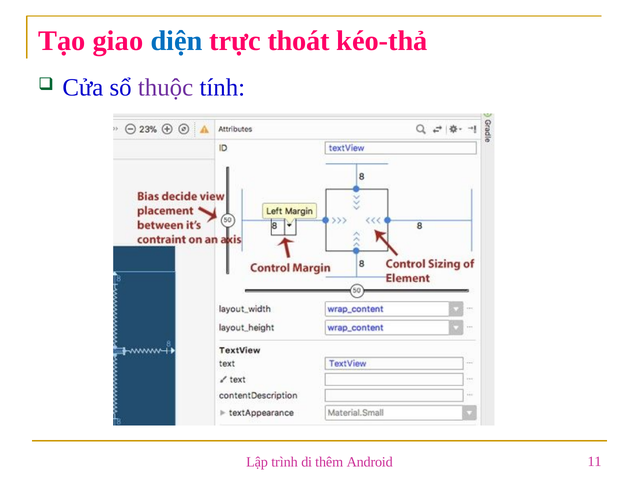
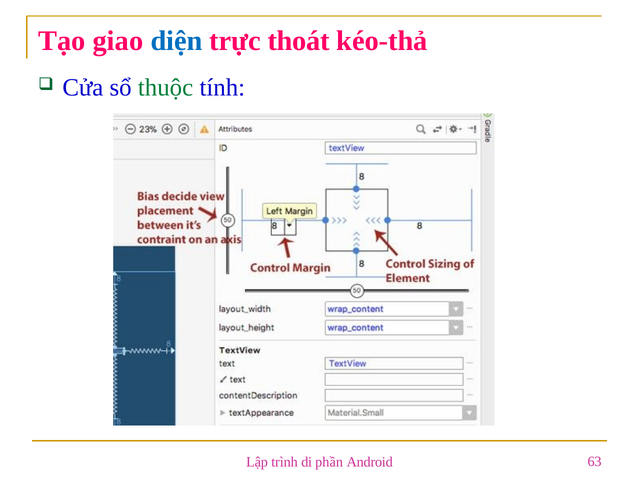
thuộc colour: purple -> green (166, 88)
thêm: thêm -> phần (329, 462)
11: 11 -> 63 (595, 462)
